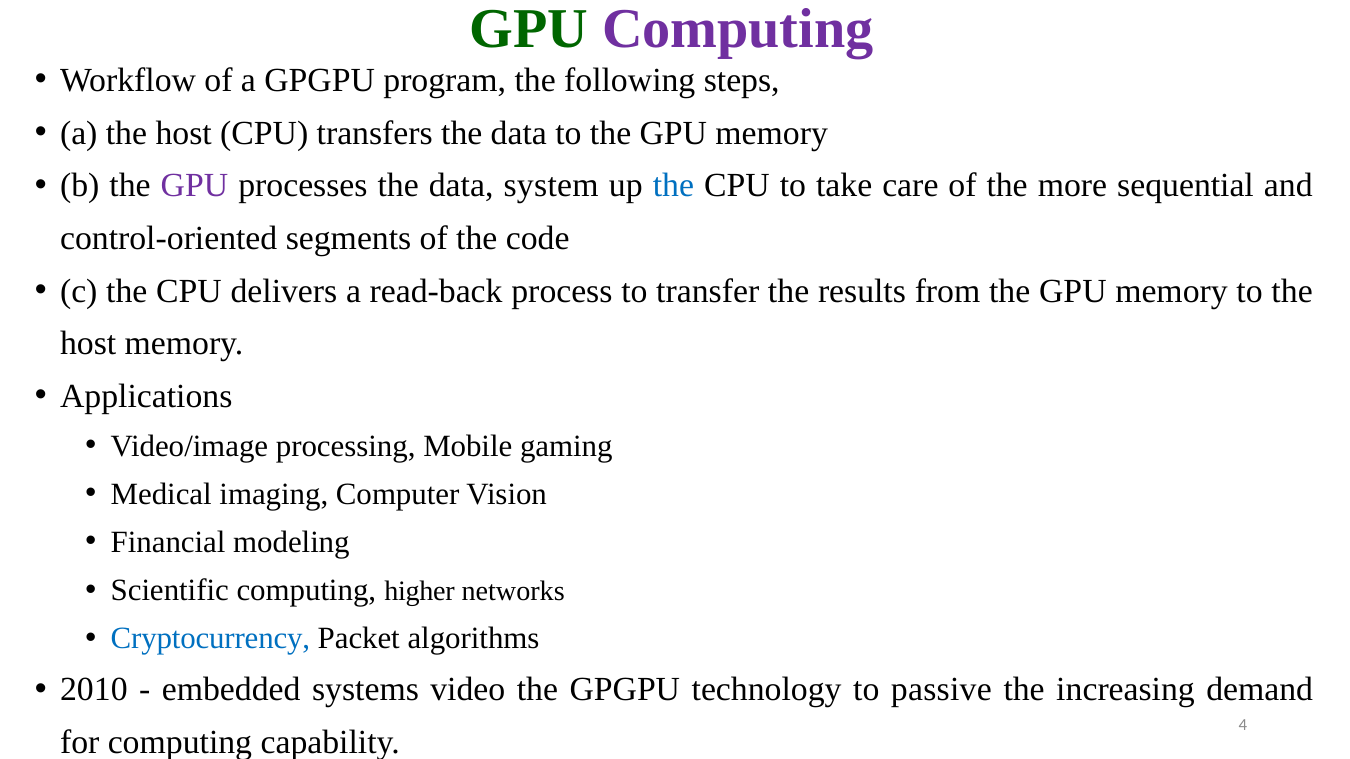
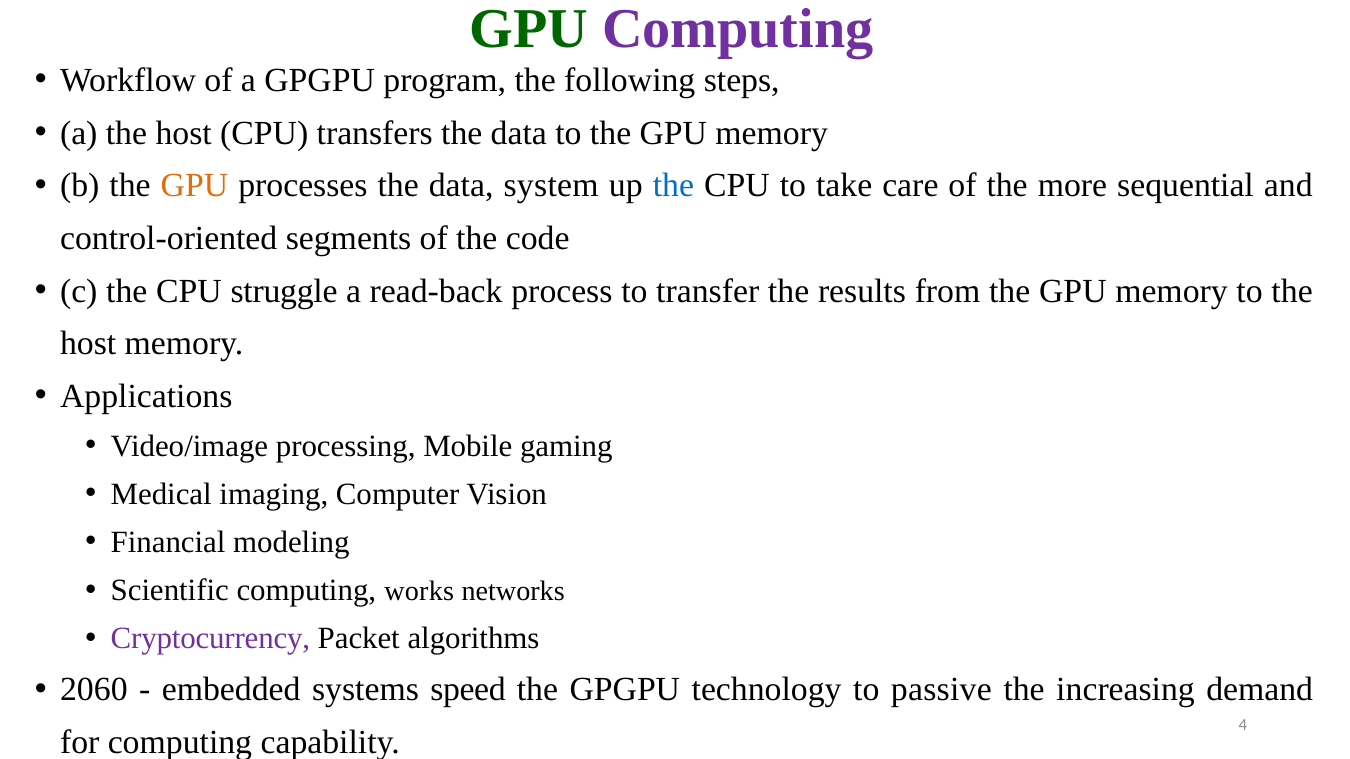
GPU colour: purple -> orange (194, 186)
delivers: delivers -> struggle (284, 291)
higher: higher -> works (419, 592)
Cryptocurrency colour: blue -> purple (210, 639)
2010: 2010 -> 2060 (94, 690)
video: video -> speed (468, 690)
